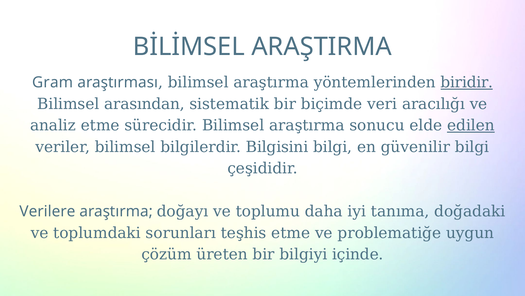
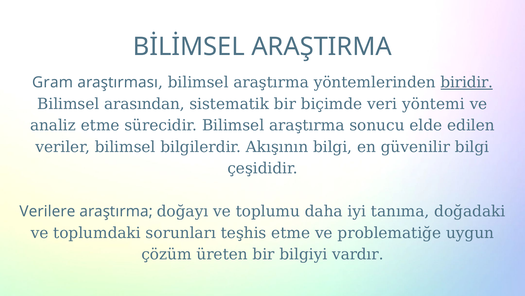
aracılığı: aracılığı -> yöntemi (433, 104)
edilen underline: present -> none (471, 125)
Bilgisini: Bilgisini -> Akışının (277, 147)
içinde: içinde -> vardır (358, 254)
